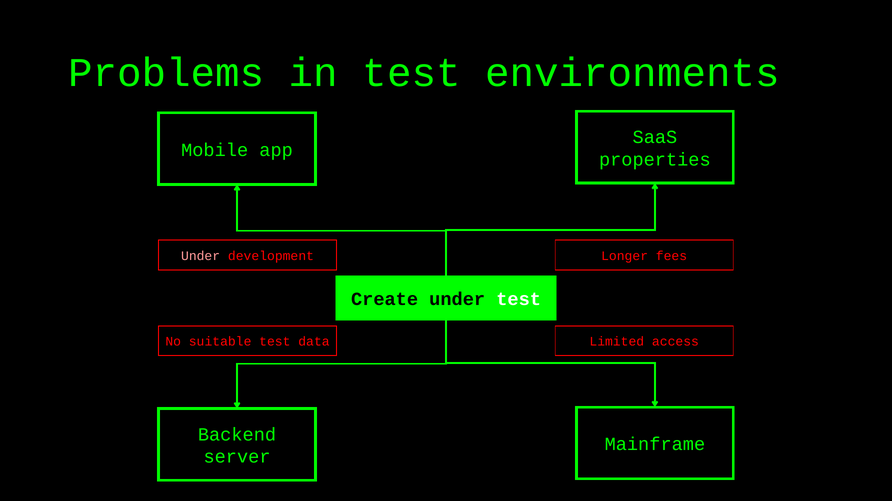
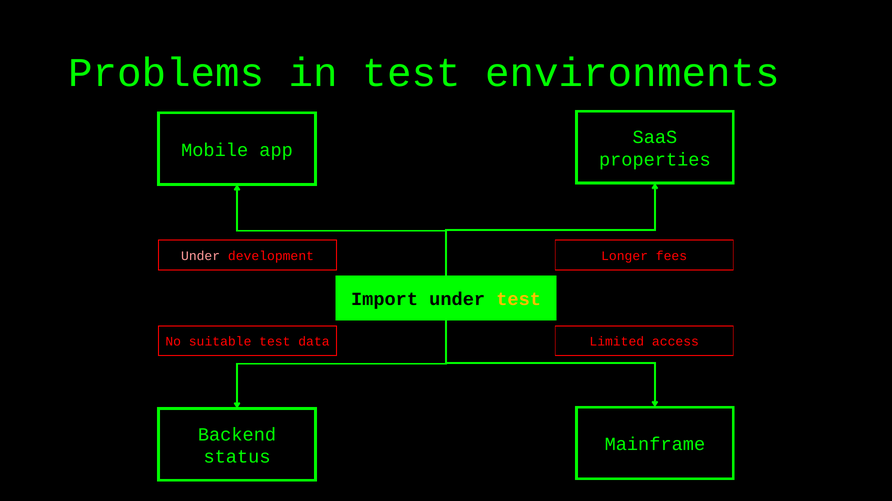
Create: Create -> Import (385, 300)
test colour: white -> yellow (519, 300)
server: server -> status (237, 457)
